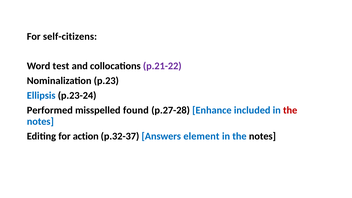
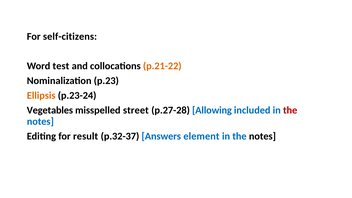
p.21-22 colour: purple -> orange (162, 66)
Ellipsis colour: blue -> orange (41, 96)
Performed: Performed -> Vegetables (50, 110)
found: found -> street (136, 110)
Enhance: Enhance -> Allowing (212, 110)
action: action -> result (86, 136)
